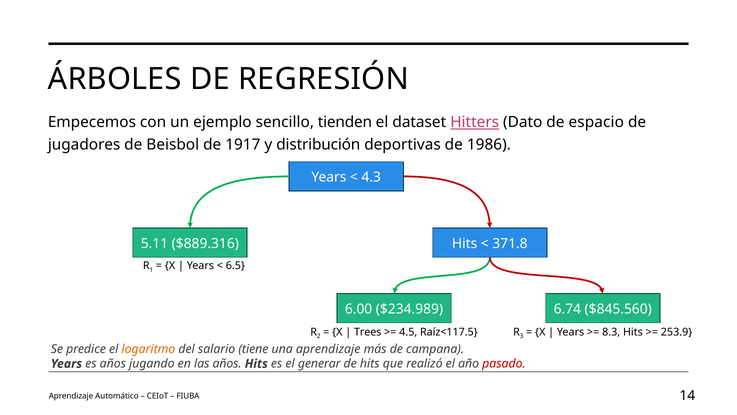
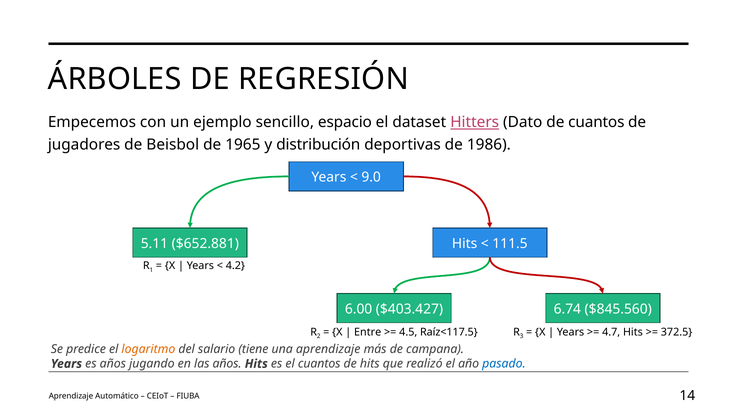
tienden: tienden -> espacio (345, 122)
de espacio: espacio -> cuantos (596, 122)
1917: 1917 -> 1965 (243, 145)
4.3: 4.3 -> 9.0 (371, 177)
$889.316: $889.316 -> $652.881 (205, 243)
371.8: 371.8 -> 111.5 (510, 243)
6.5: 6.5 -> 4.2 (235, 266)
$234.989: $234.989 -> $403.427 (409, 309)
Trees: Trees -> Entre (368, 332)
8.3: 8.3 -> 4.7 (611, 332)
253.9: 253.9 -> 372.5 (677, 332)
el generar: generar -> cuantos (319, 363)
pasado colour: red -> blue (504, 363)
